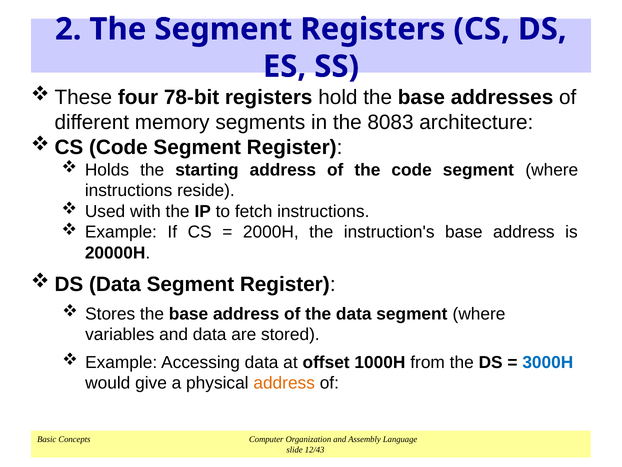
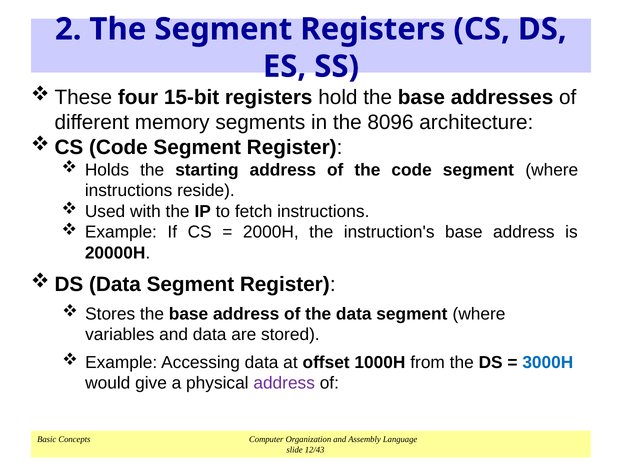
78-bit: 78-bit -> 15-bit (192, 97)
8083: 8083 -> 8096 (390, 122)
address colour: orange -> purple (284, 383)
